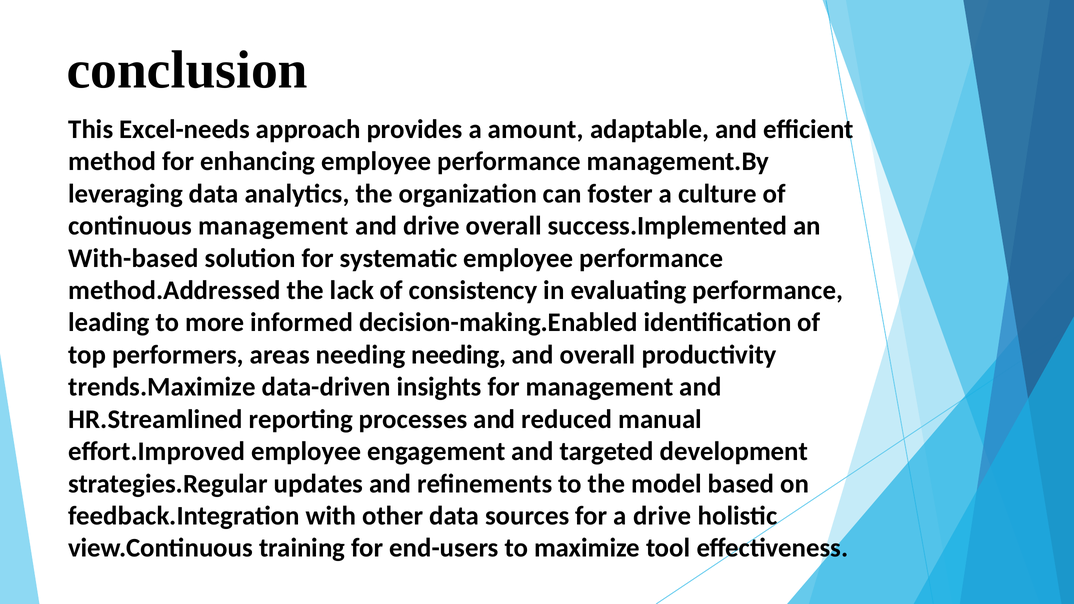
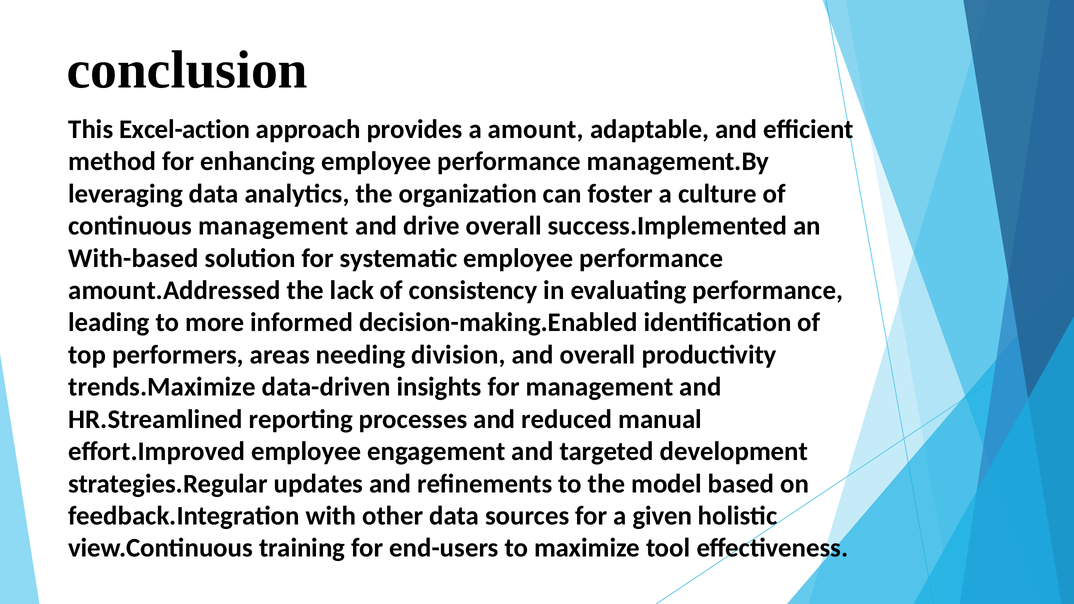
Excel-needs: Excel-needs -> Excel-action (185, 129)
method.Addressed: method.Addressed -> amount.Addressed (174, 290)
needing needing: needing -> division (459, 355)
a drive: drive -> given (662, 516)
